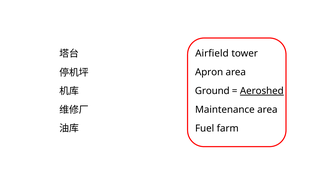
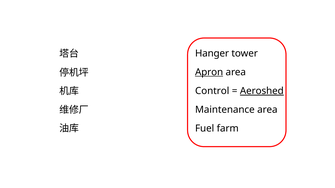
Airfield: Airfield -> Hanger (212, 53)
Apron underline: none -> present (209, 72)
Ground: Ground -> Control (212, 91)
